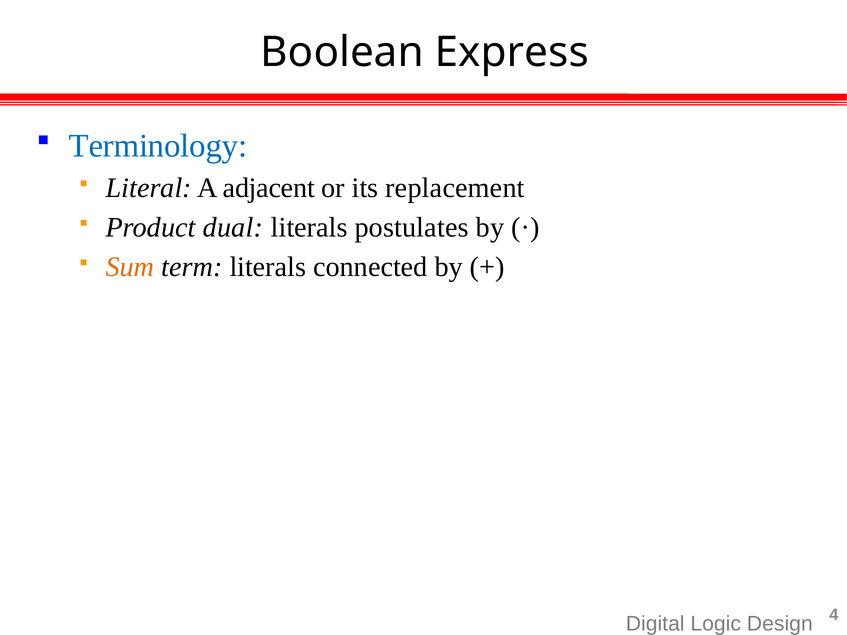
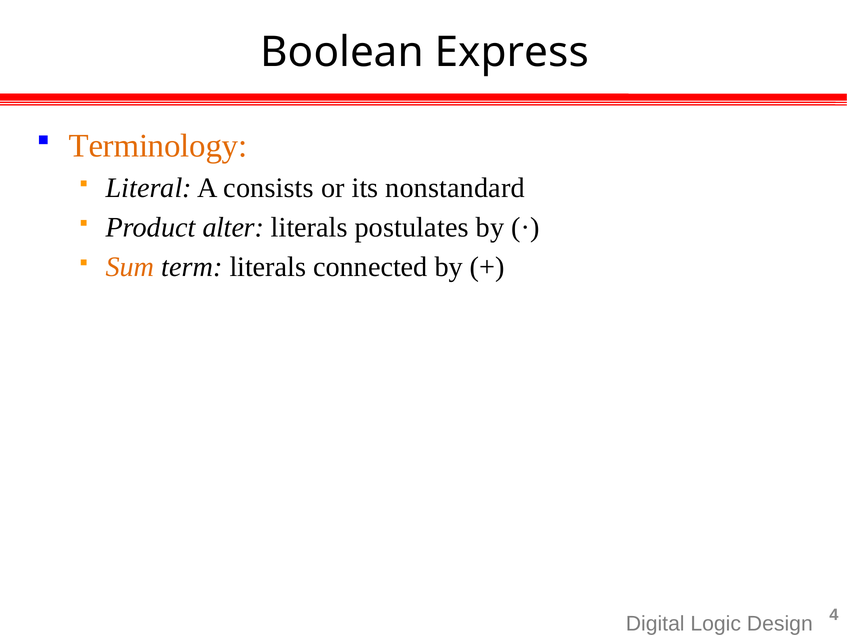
Terminology colour: blue -> orange (158, 146)
adjacent: adjacent -> consists (269, 188)
replacement: replacement -> nonstandard (455, 188)
dual: dual -> alter (233, 228)
